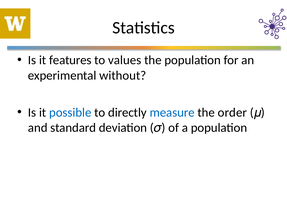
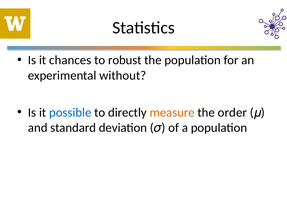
features: features -> chances (70, 60)
values: values -> robust (125, 60)
measure colour: blue -> orange (172, 113)
